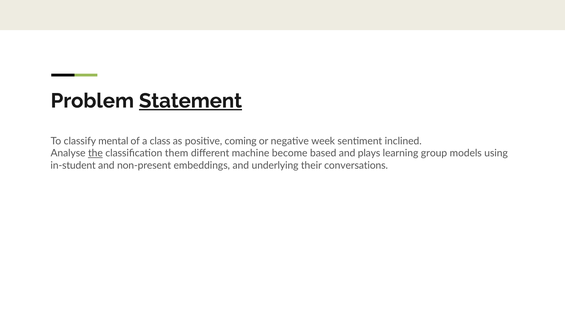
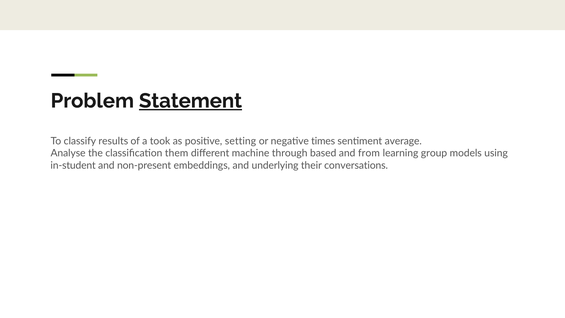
mental: mental -> results (113, 141)
class: class -> took (160, 141)
coming: coming -> setting (241, 141)
week: week -> times (323, 141)
inclined: inclined -> average (403, 141)
the underline: present -> none (95, 153)
become: become -> through (290, 153)
plays: plays -> from (369, 153)
